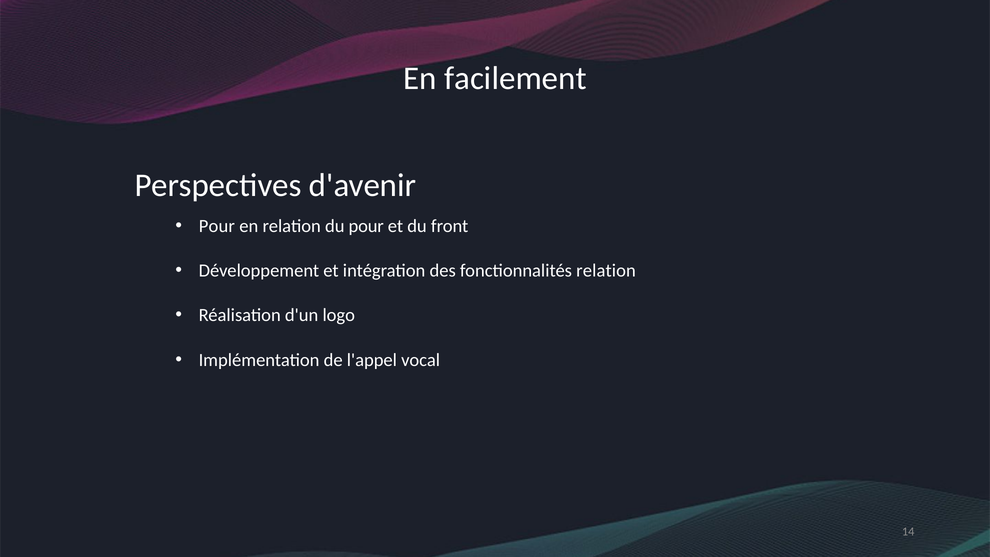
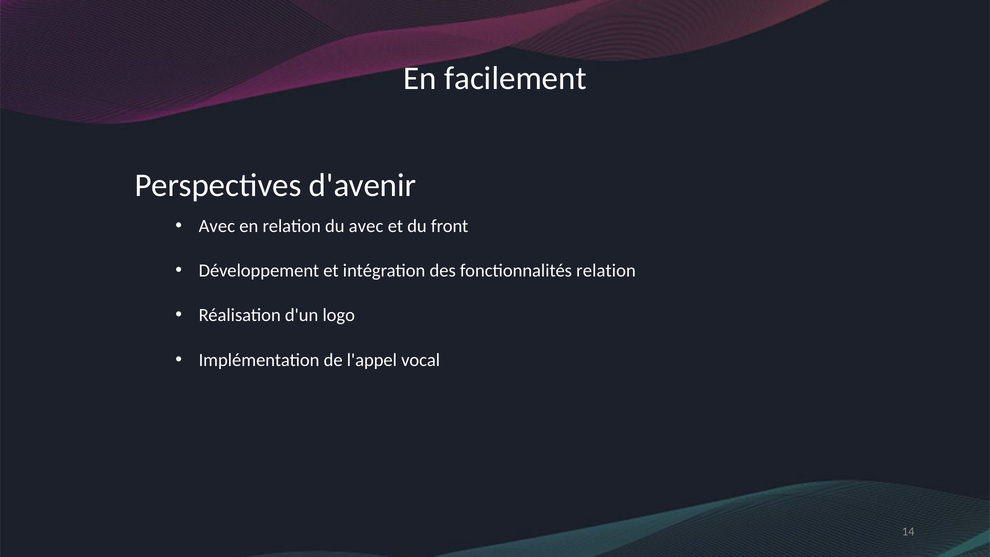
Pour: Pour -> Avec (217, 226)
du pour: pour -> avec (366, 226)
